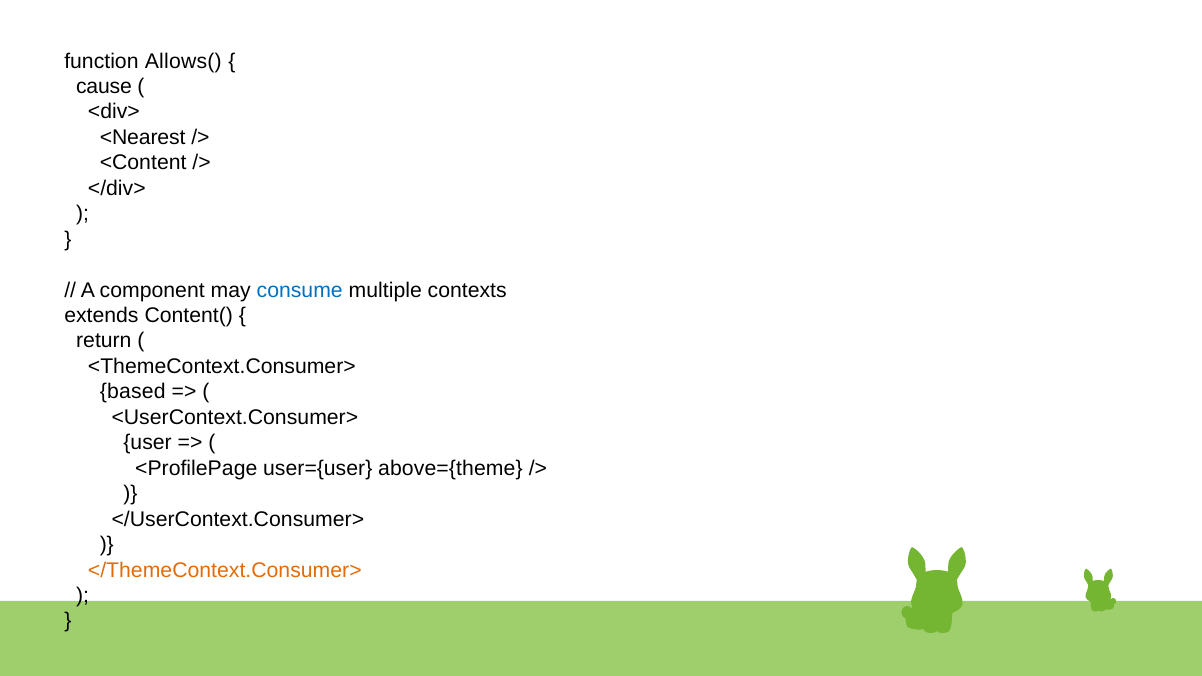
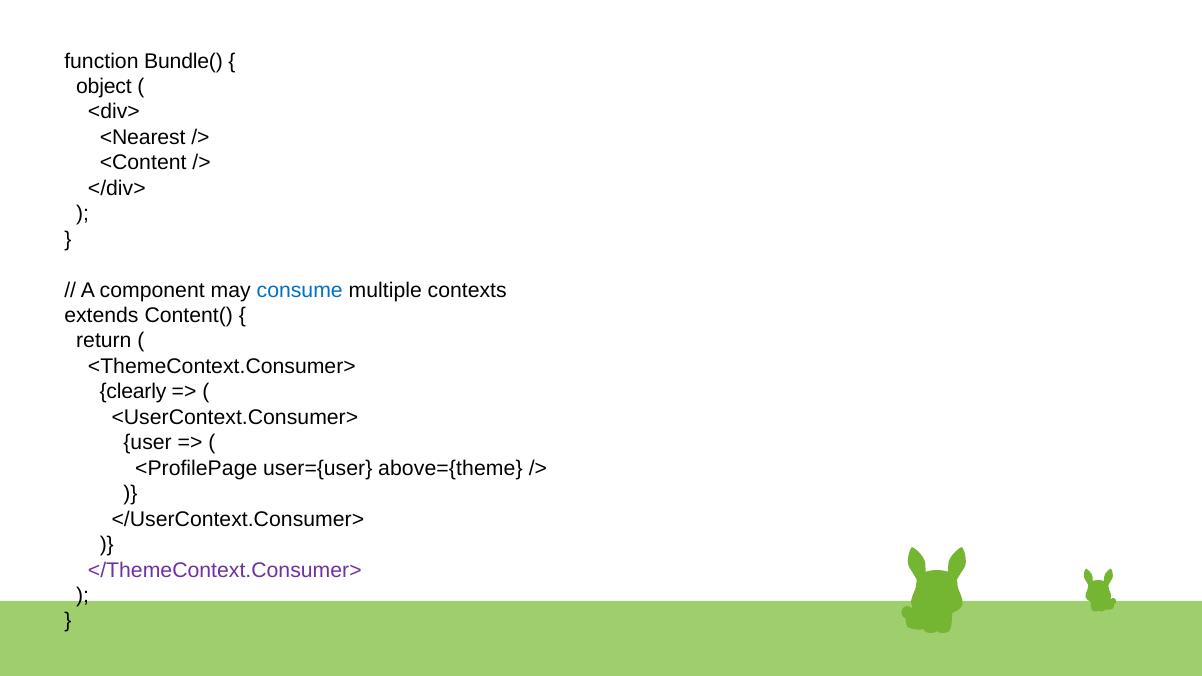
Allows(: Allows( -> Bundle( (184, 61)
cause: cause -> object (104, 87)
based: based -> clearly (133, 392)
</ThemeContext.Consumer> colour: orange -> purple (225, 570)
